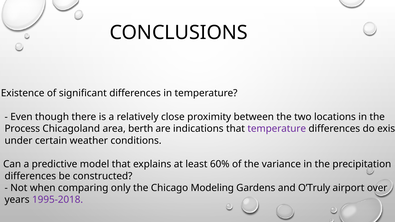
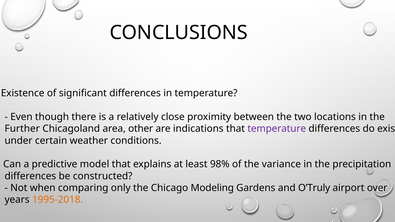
Process: Process -> Further (22, 129)
berth: berth -> other (141, 129)
60%: 60% -> 98% (220, 164)
1995-2018 colour: purple -> orange (58, 200)
